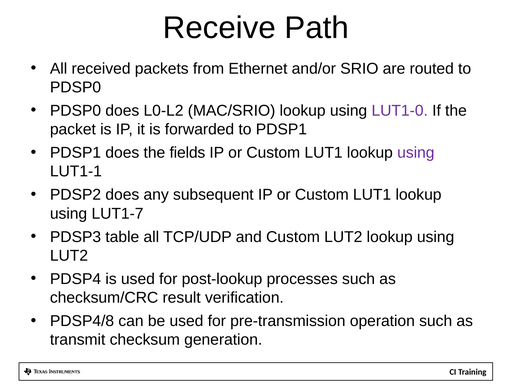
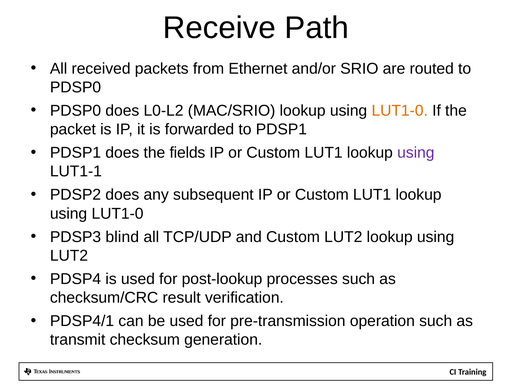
LUT1-0 colour: purple -> orange (400, 111)
LUT1-7: LUT1-7 -> LUT1-0 (118, 214)
table: table -> blind (122, 237)
PDSP4/8: PDSP4/8 -> PDSP4/1 (82, 321)
